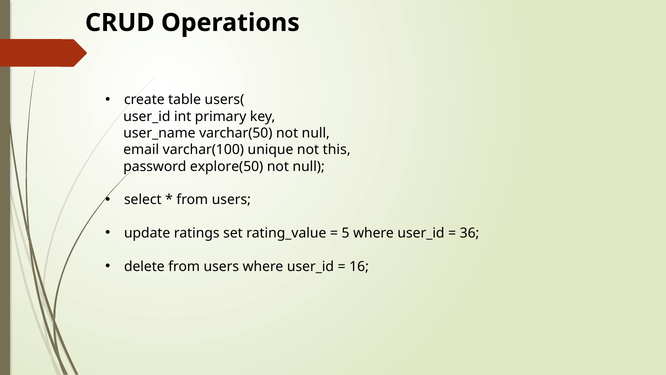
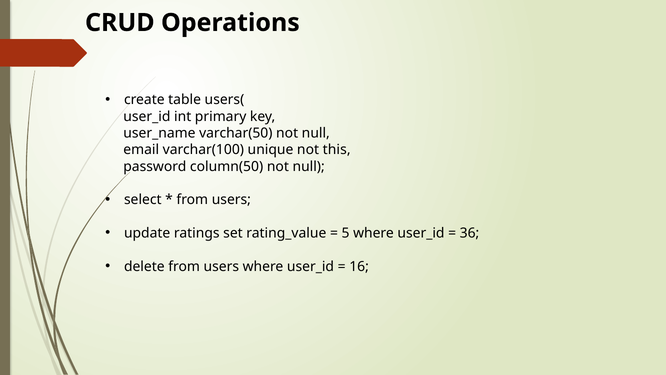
explore(50: explore(50 -> column(50 (227, 166)
